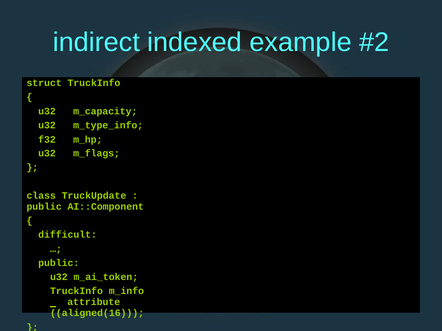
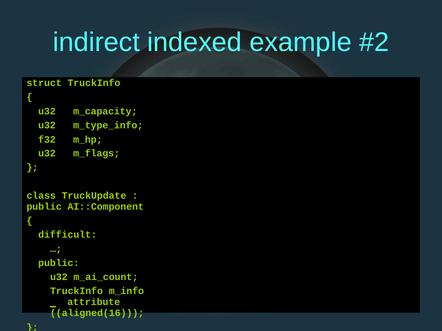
m_ai_token: m_ai_token -> m_ai_count (106, 277)
